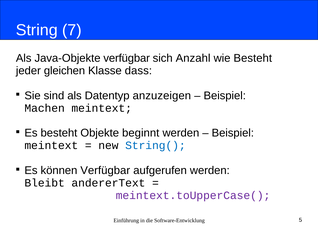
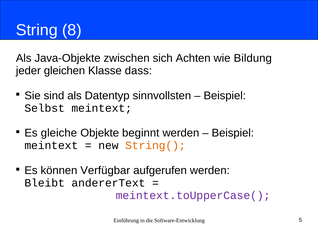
7: 7 -> 8 (72, 30)
Java-Objekte verfügbar: verfügbar -> zwischen (127, 58)
Anzahl: Anzahl -> Achten (193, 58)
wie Besteht: Besteht -> Bildung (253, 58)
anzuzeigen: anzuzeigen -> sinnvollsten (162, 96)
Machen: Machen -> Selbst (45, 108)
Es besteht: besteht -> gleiche (59, 133)
String( colour: blue -> orange (155, 146)
